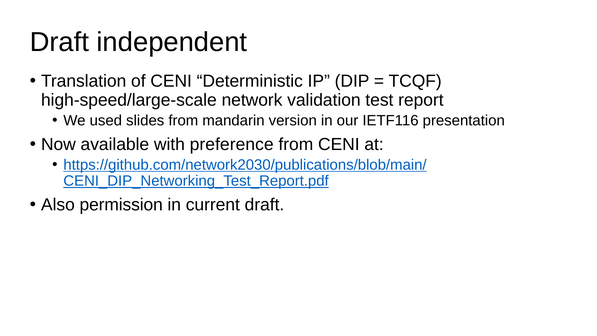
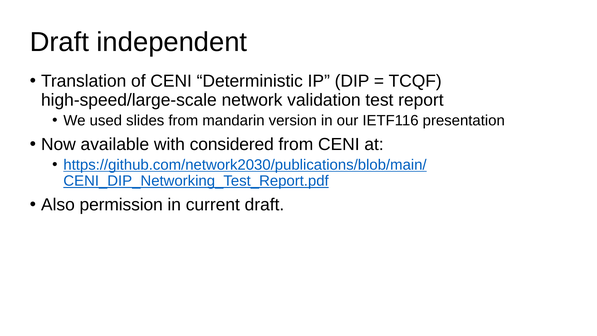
preference: preference -> considered (232, 144)
